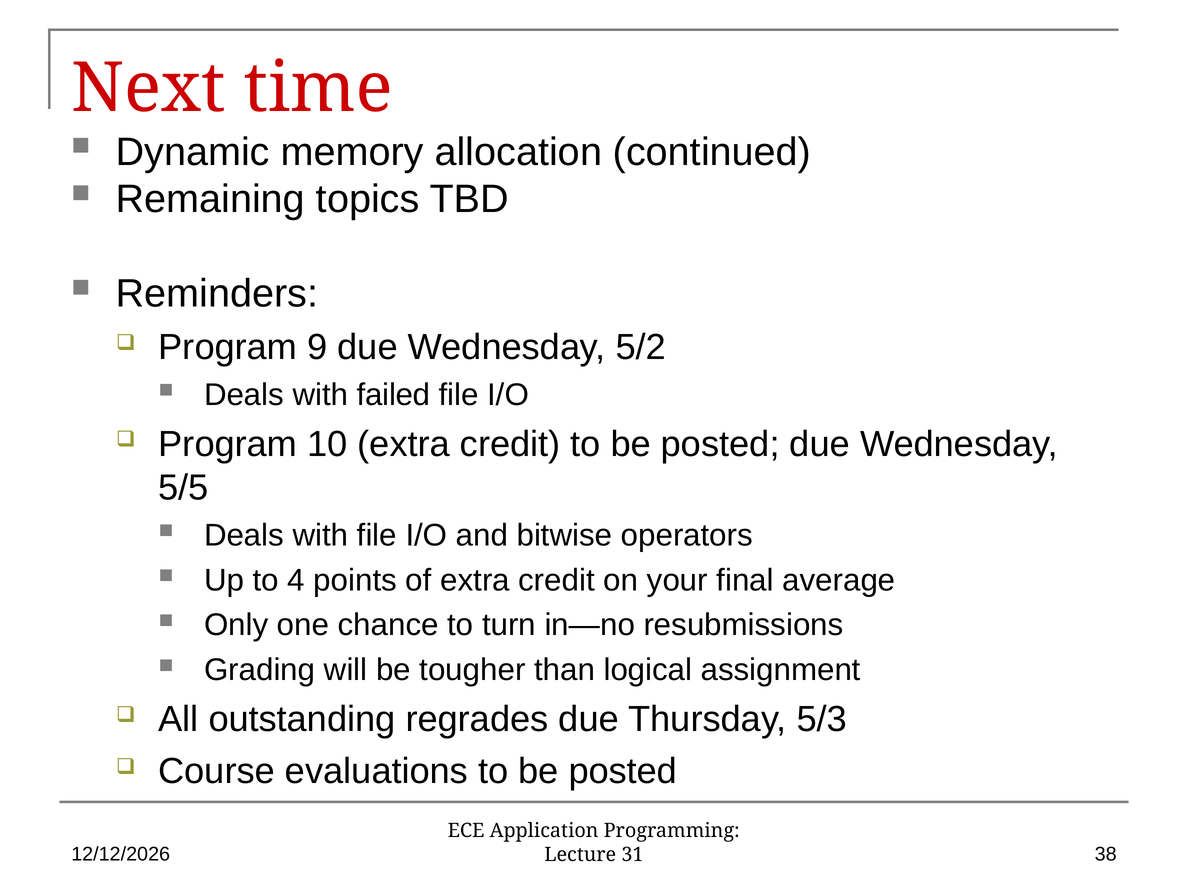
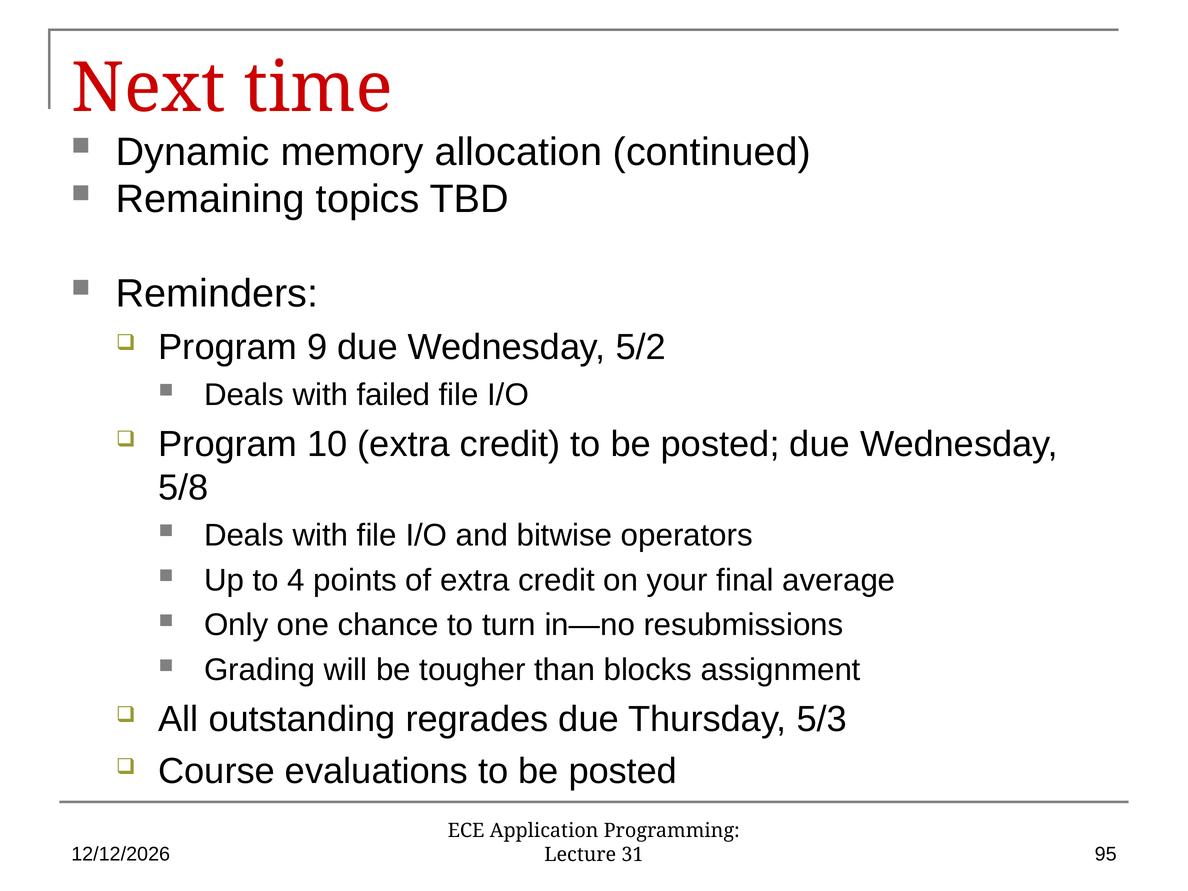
5/5: 5/5 -> 5/8 (183, 488)
logical: logical -> blocks (648, 670)
38: 38 -> 95 (1106, 854)
